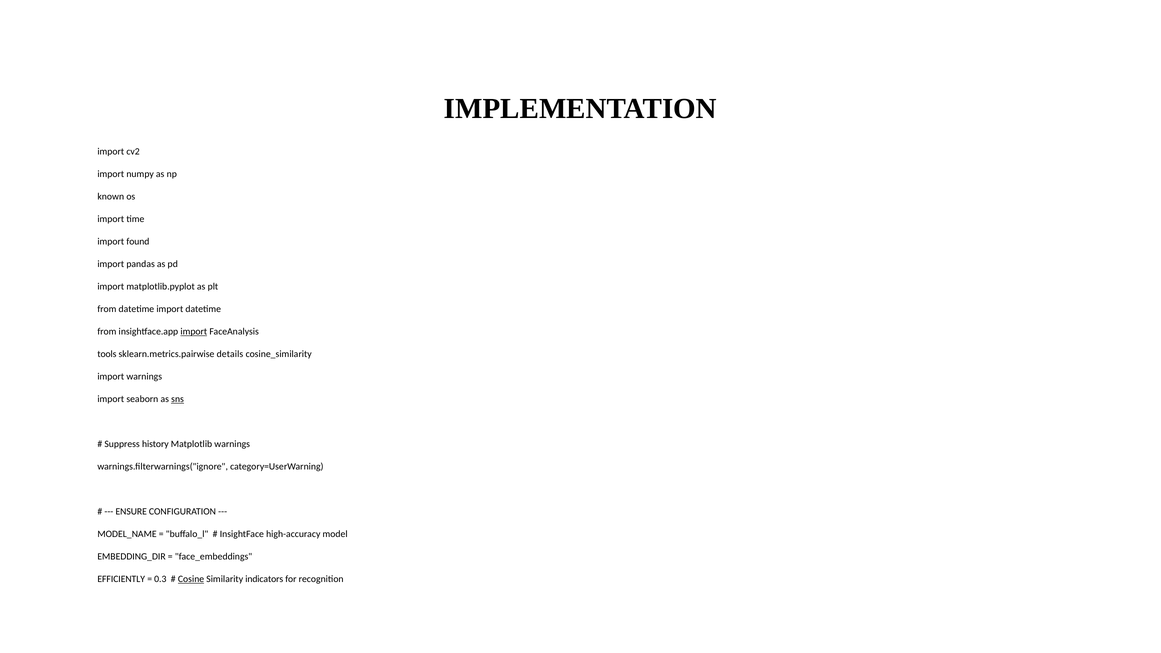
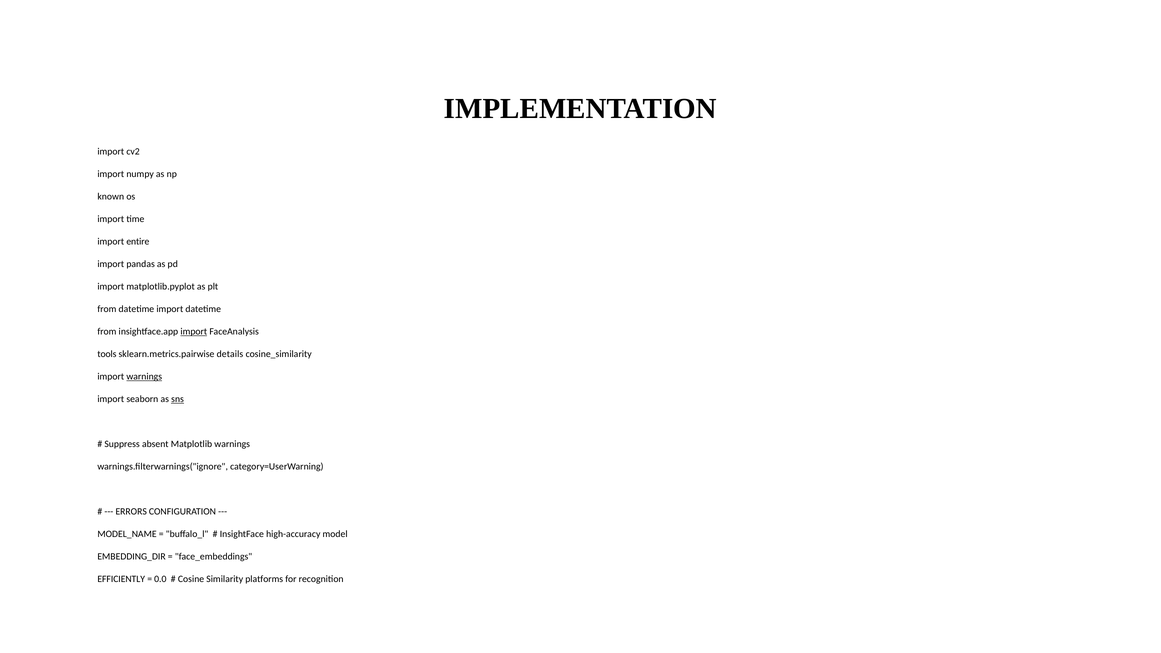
found: found -> entire (138, 241)
warnings underline: none -> present (144, 377)
history: history -> absent (155, 444)
ENSURE: ENSURE -> ERRORS (131, 512)
0.3: 0.3 -> 0.0 (160, 579)
Cosine underline: present -> none (191, 579)
indicators: indicators -> platforms (264, 579)
